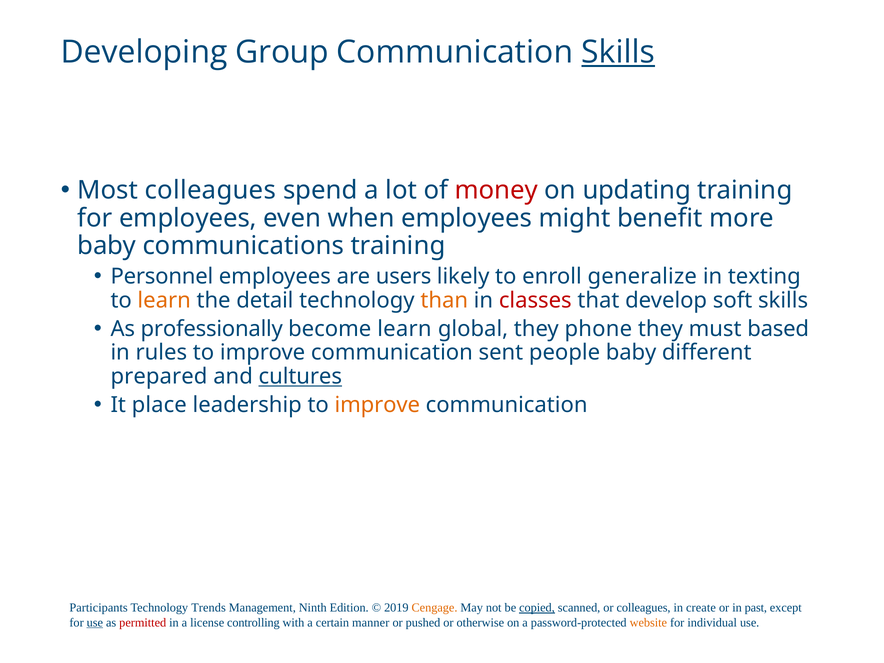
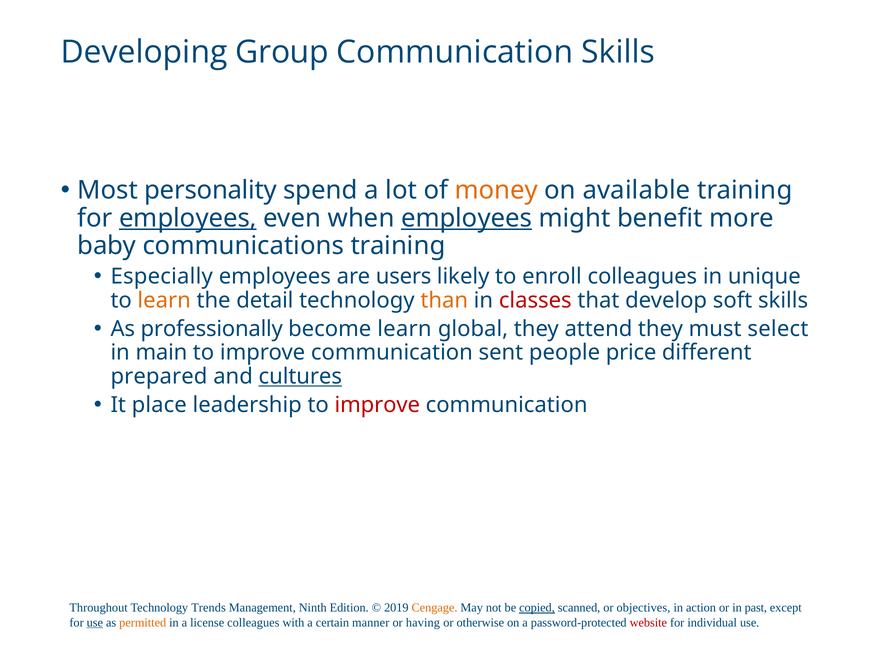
Skills underline: present -> none (618, 52)
Most colleagues: colleagues -> personality (211, 190)
money colour: red -> orange (496, 190)
updating: updating -> available (637, 190)
employees underline: none -> present (188, 218)
employees underline: none -> present (466, 218)
Personnel: Personnel -> Especially (162, 276)
enroll generalize: generalize -> colleagues (642, 276)
texting: texting -> unique (764, 276)
phone: phone -> attend (598, 329)
based: based -> select (778, 329)
rules: rules -> main (161, 353)
people baby: baby -> price (631, 353)
improve colour: orange -> red (377, 405)
Participants: Participants -> Throughout (99, 608)
or colleagues: colleagues -> objectives (643, 608)
create: create -> action (701, 608)
permitted colour: red -> orange (143, 623)
license controlling: controlling -> colleagues (253, 623)
pushed: pushed -> having (423, 623)
website colour: orange -> red (648, 623)
